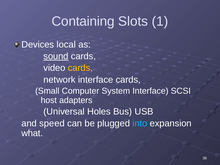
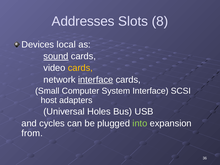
Containing: Containing -> Addresses (83, 21)
1: 1 -> 8 (160, 21)
interface underline: none -> present (96, 80)
speed: speed -> cycles (52, 123)
into colour: light blue -> light green (140, 123)
what: what -> from (32, 133)
